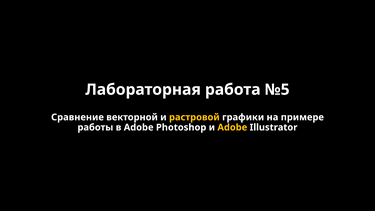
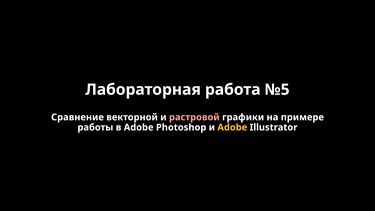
растровой colour: yellow -> pink (194, 117)
